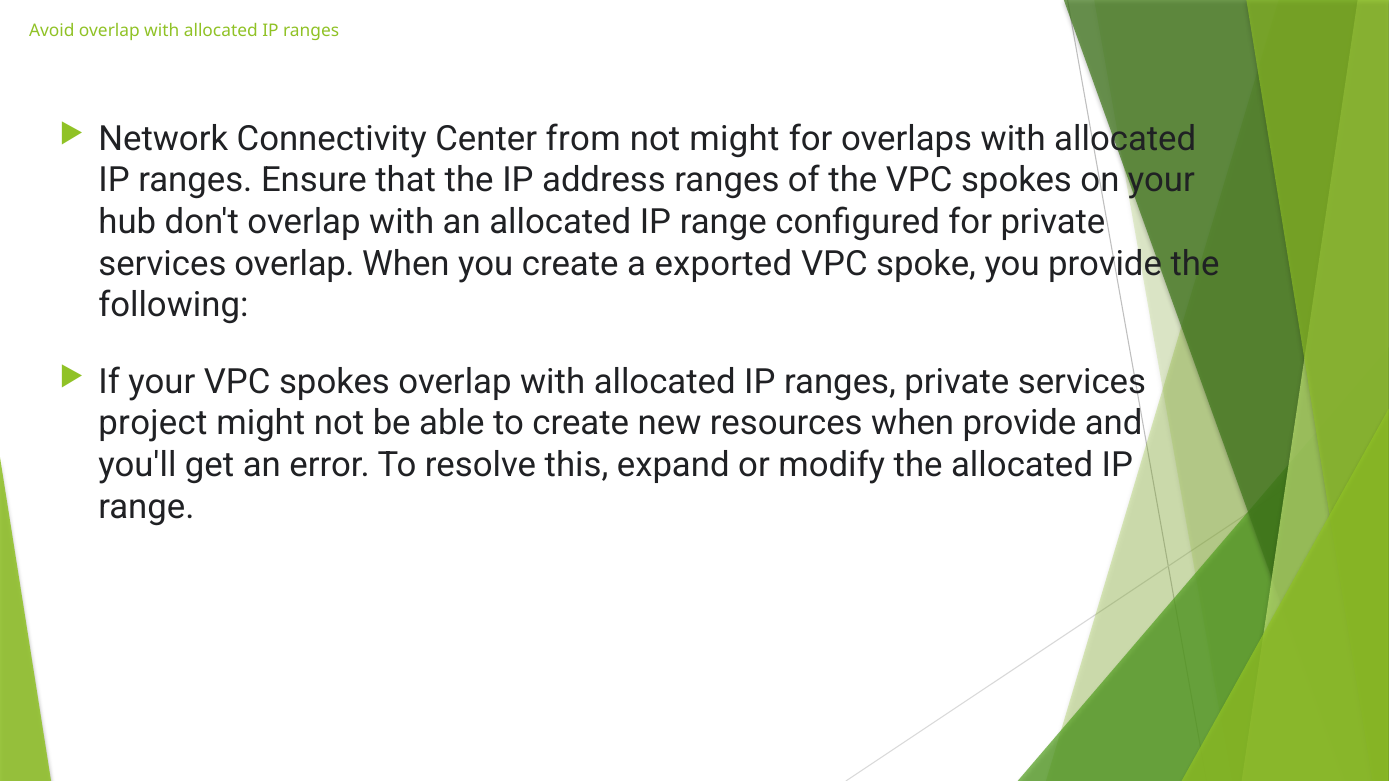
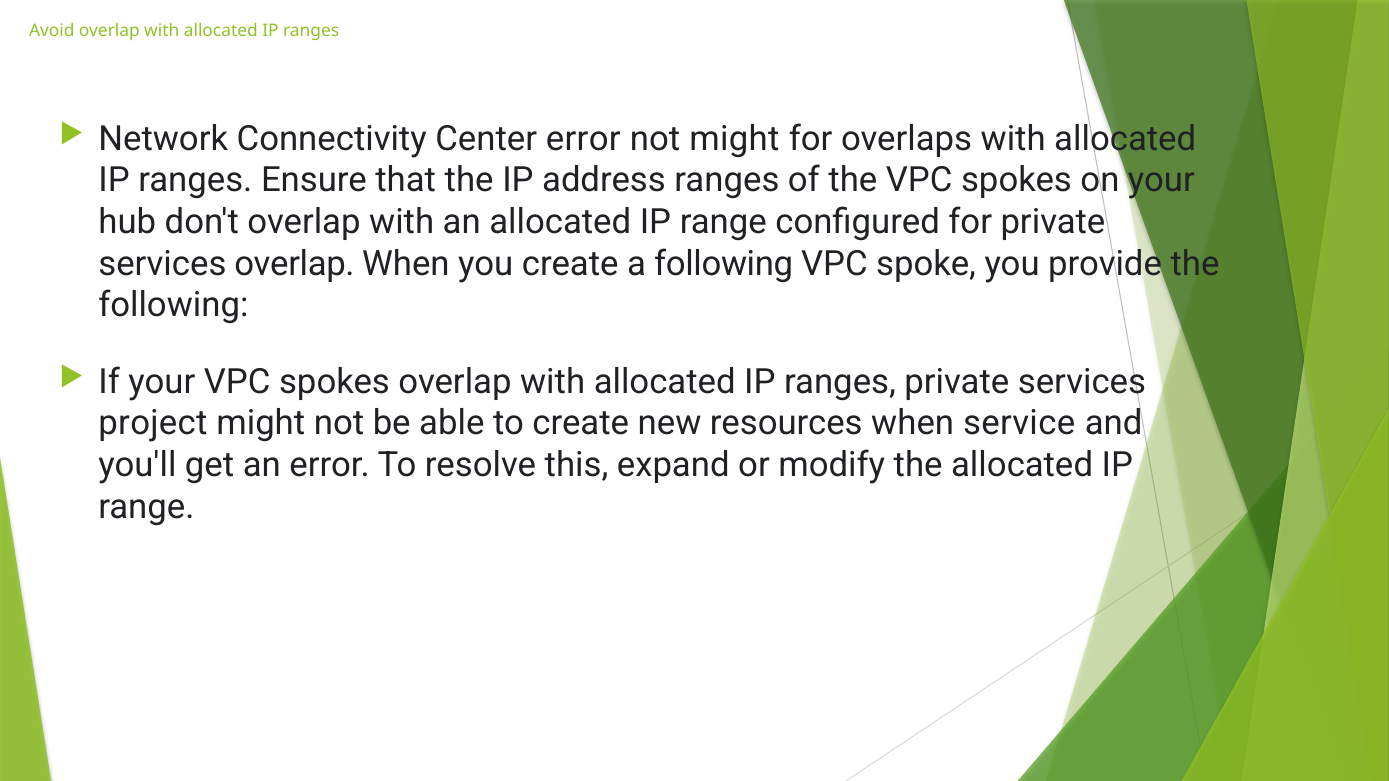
Center from: from -> error (583, 139)
a exported: exported -> following (724, 264)
when provide: provide -> service (1019, 424)
